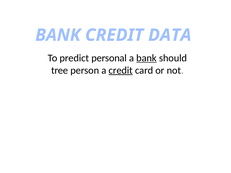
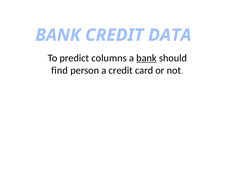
personal: personal -> columns (109, 58)
tree: tree -> find (60, 70)
credit underline: present -> none (121, 70)
